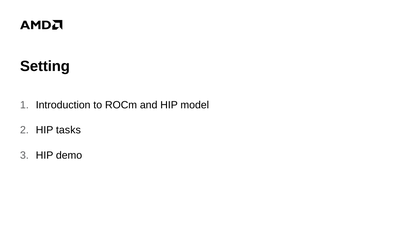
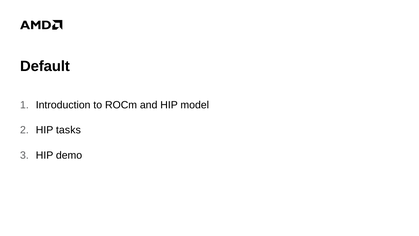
Setting: Setting -> Default (45, 66)
